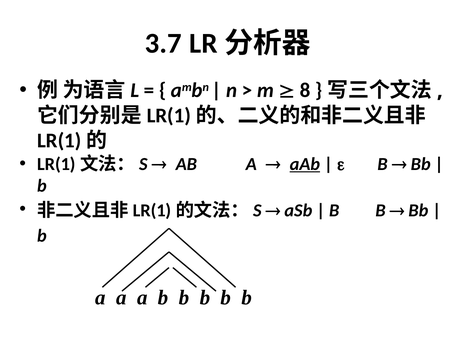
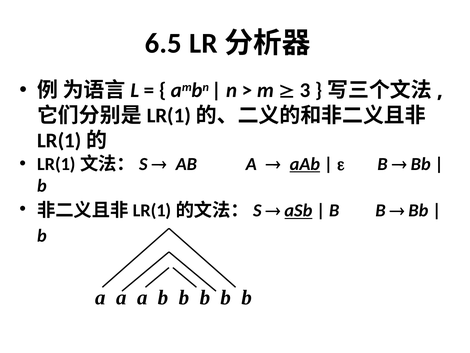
3.7: 3.7 -> 6.5 (163, 43)
8: 8 -> 3 (305, 90)
aSb underline: none -> present (298, 210)
